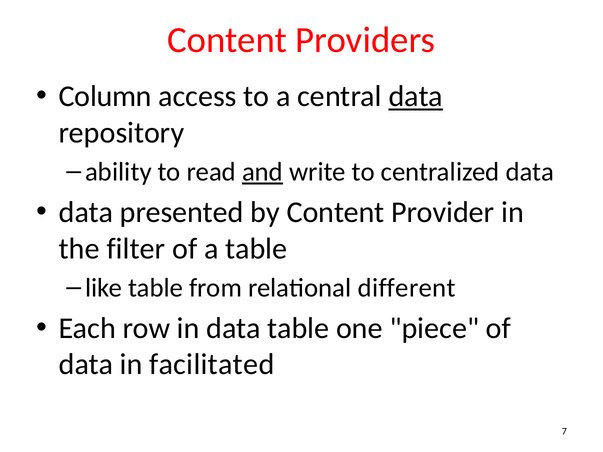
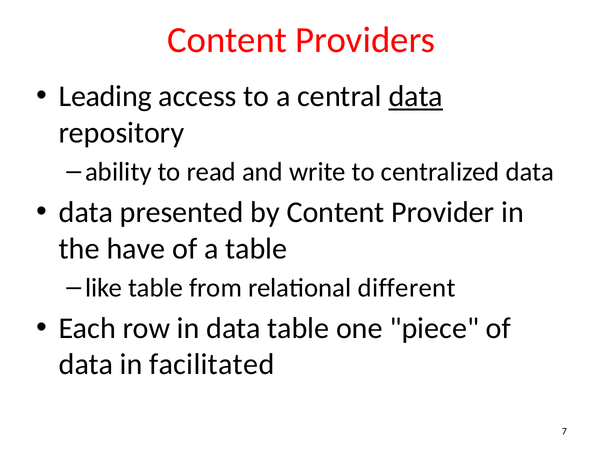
Column: Column -> Leading (105, 97)
and underline: present -> none (262, 172)
filter: filter -> have (136, 249)
